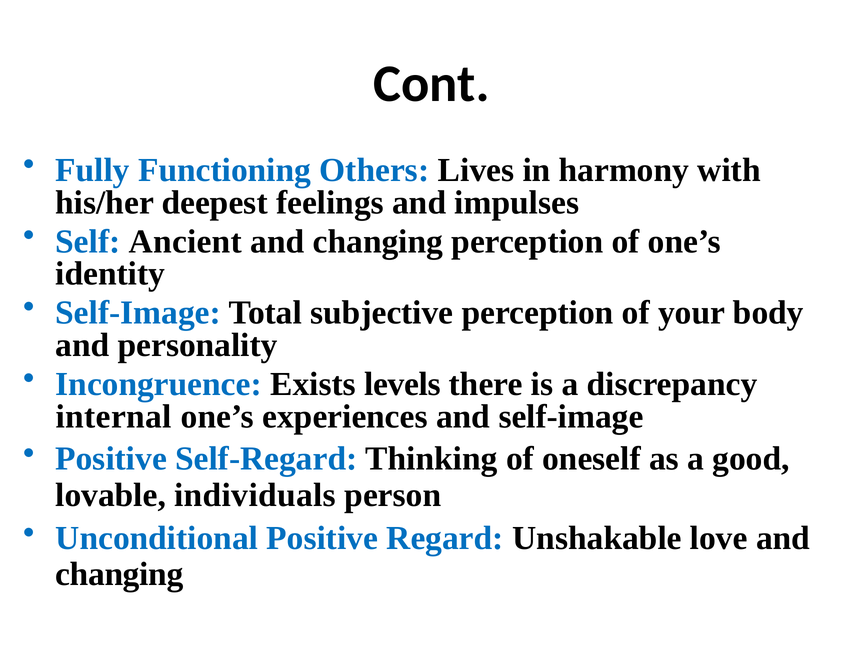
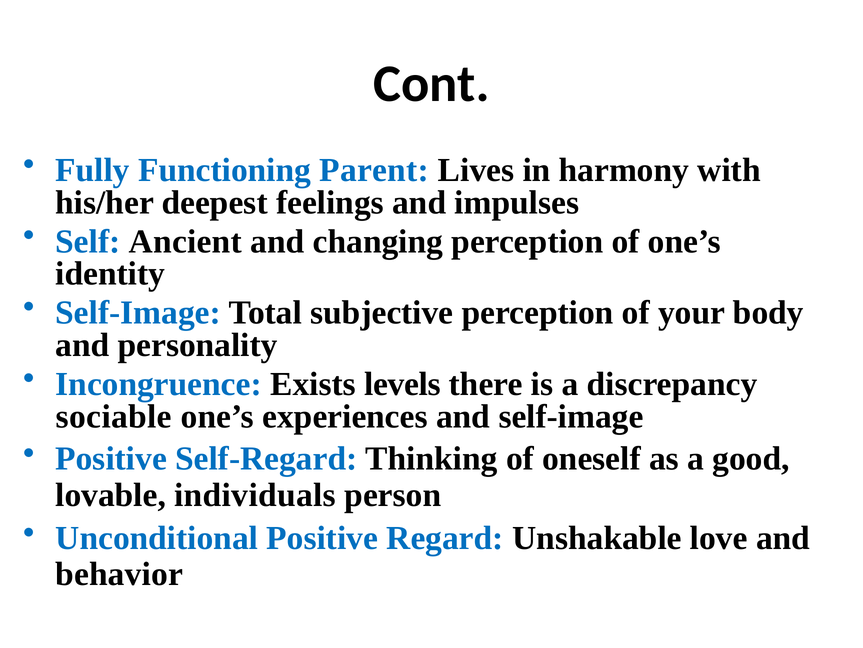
Others: Others -> Parent (374, 170)
internal: internal -> sociable (114, 416)
changing: changing -> behavior (119, 574)
